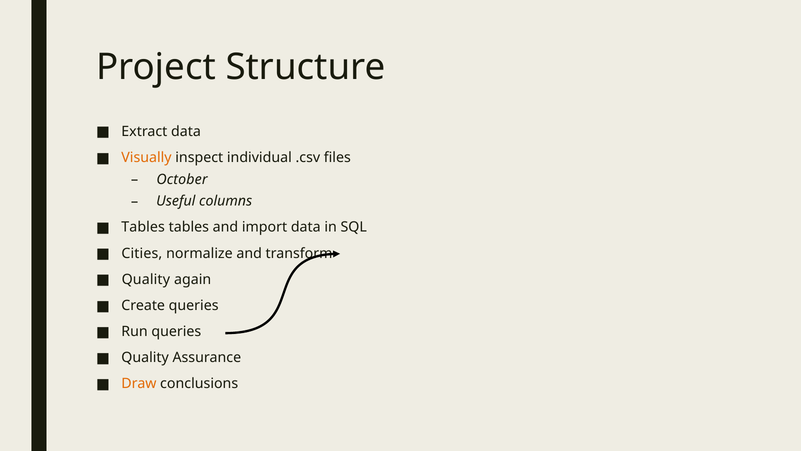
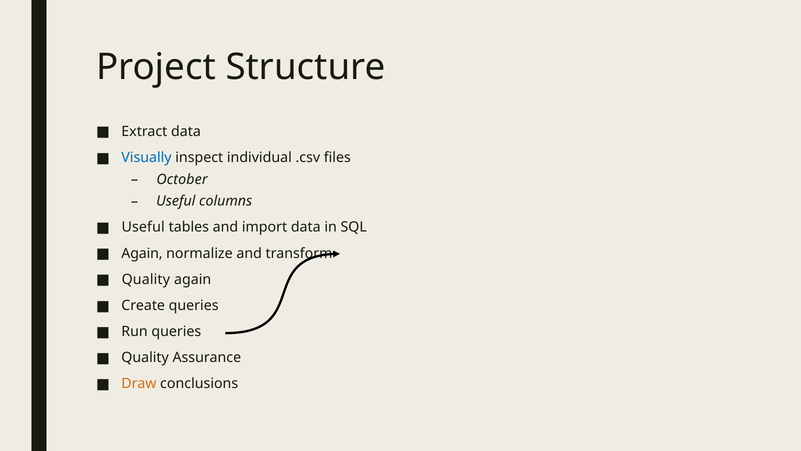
Visually colour: orange -> blue (146, 157)
Tables: Tables -> Useful (143, 227)
Cities: Cities -> Again (142, 253)
